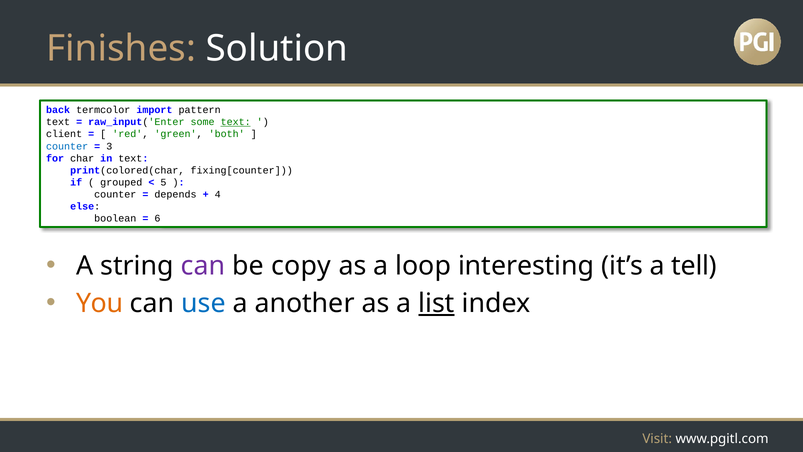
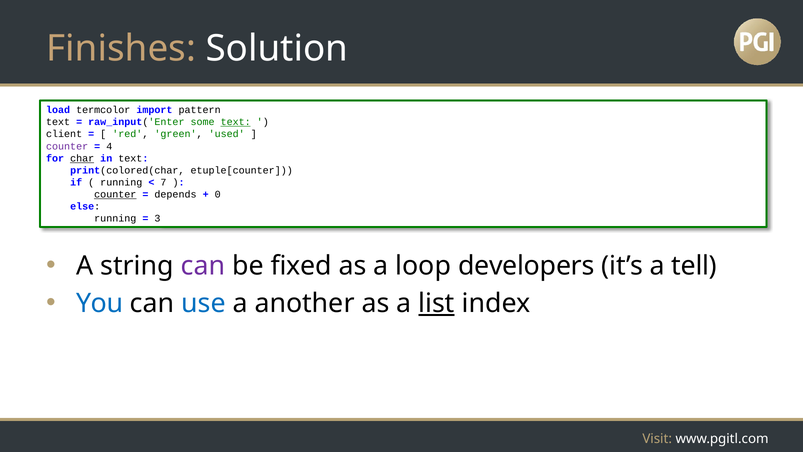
back: back -> load (58, 110)
both: both -> used (227, 134)
counter colour: blue -> purple (67, 146)
3: 3 -> 4 (109, 146)
char underline: none -> present (82, 158)
fixing[counter: fixing[counter -> etuple[counter (242, 170)
grouped: grouped -> running (121, 182)
5: 5 -> 7 (163, 182)
counter underline: none -> present (115, 194)
4: 4 -> 0 (218, 194)
boolean: boolean -> running (115, 218)
6: 6 -> 3 (157, 218)
copy: copy -> fixed (301, 266)
interesting: interesting -> developers (526, 266)
You colour: orange -> blue (100, 303)
